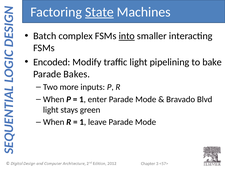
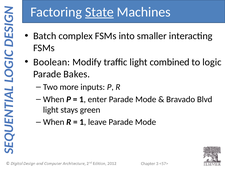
into underline: present -> none (127, 36)
Encoded: Encoded -> Boolean (52, 62)
pipelining: pipelining -> combined (170, 62)
bake: bake -> logic (212, 62)
